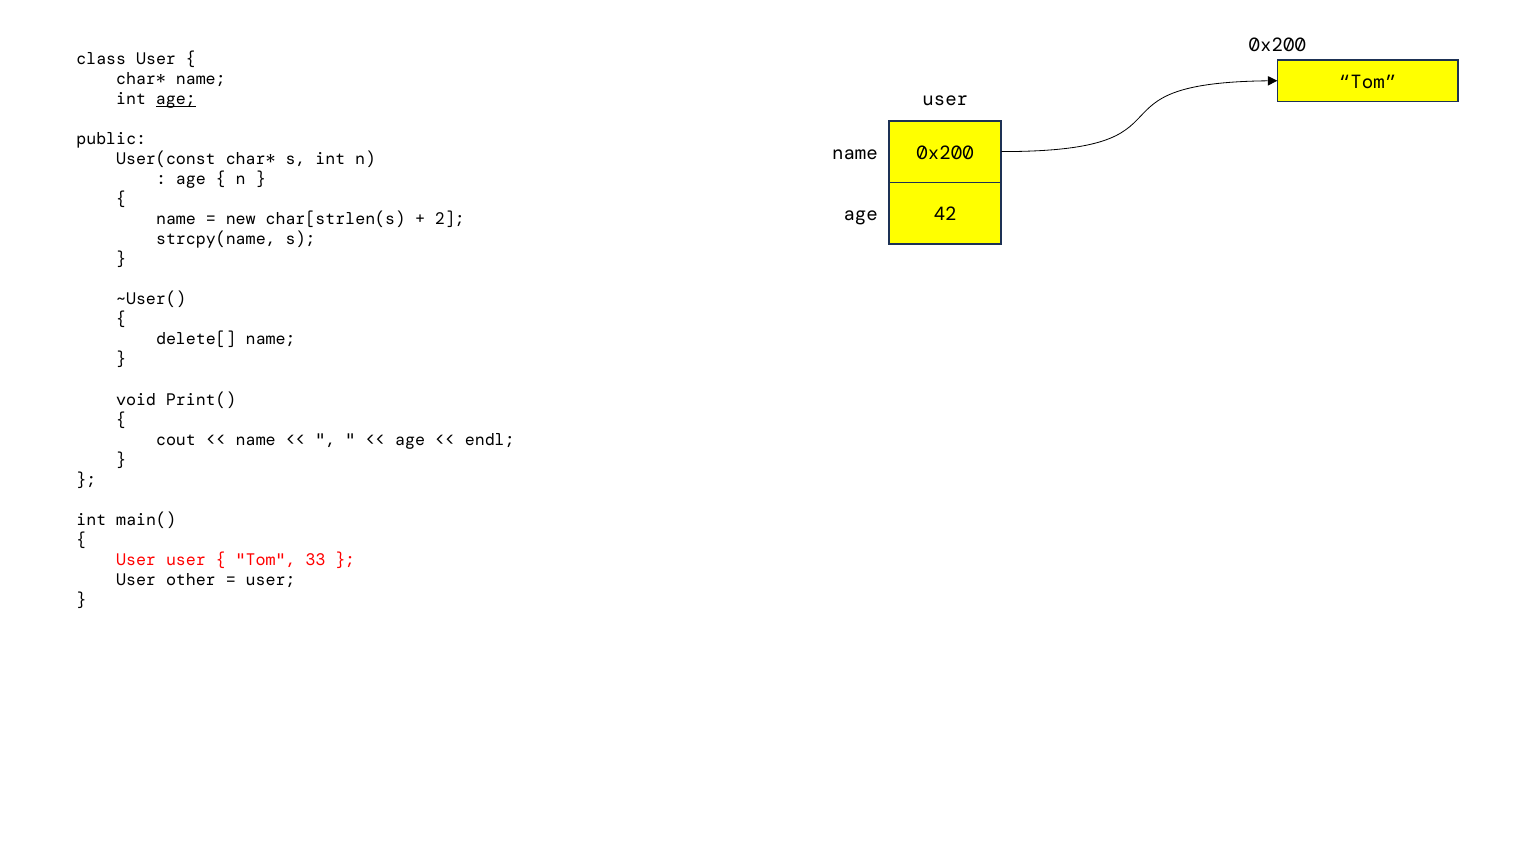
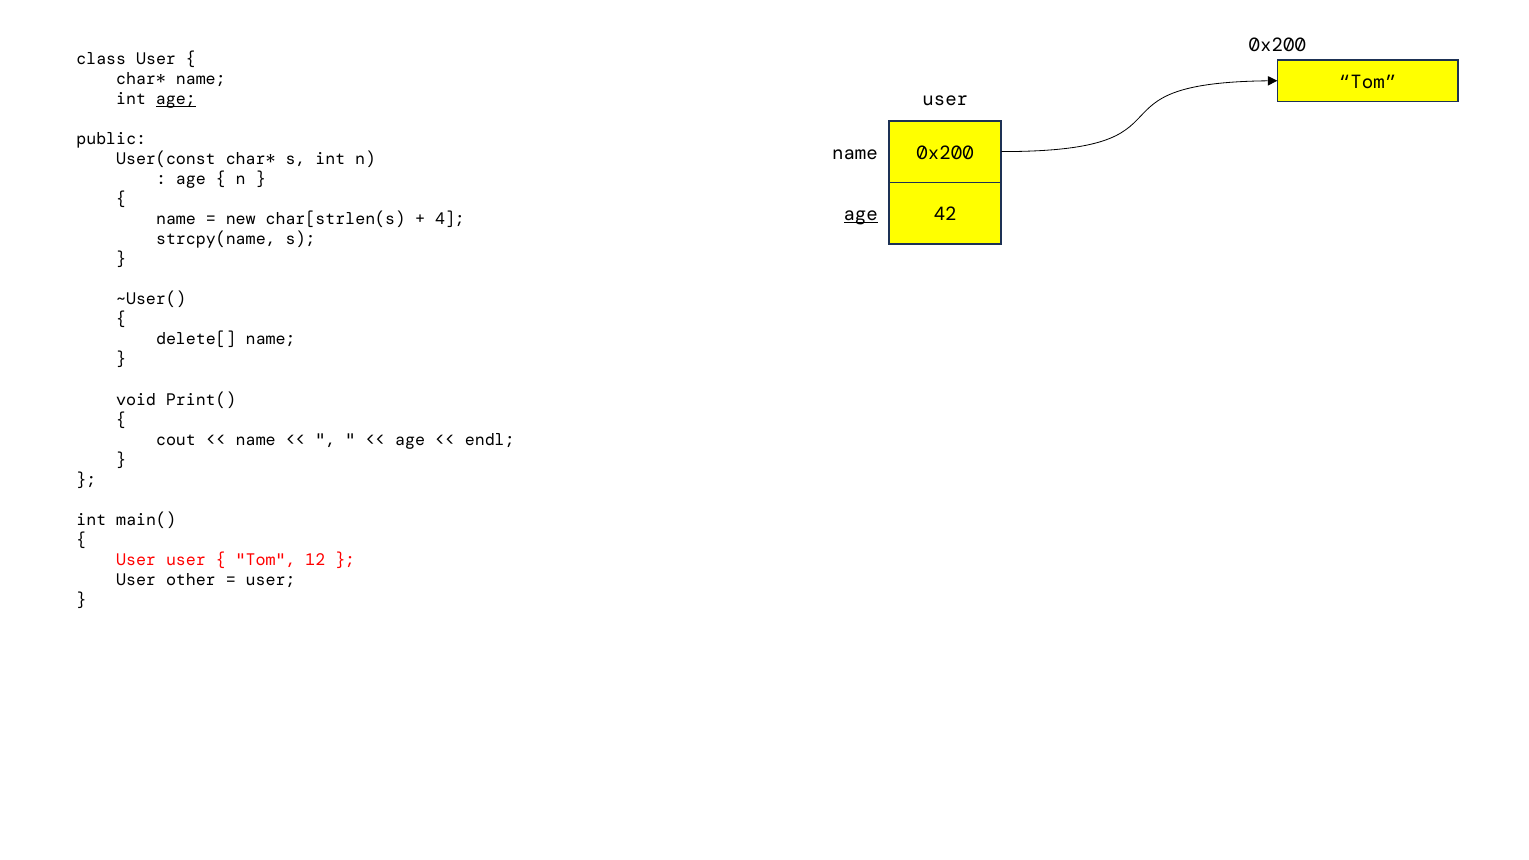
age underline: none -> present (861, 214)
2: 2 -> 4 (450, 219)
33: 33 -> 12 (315, 560)
